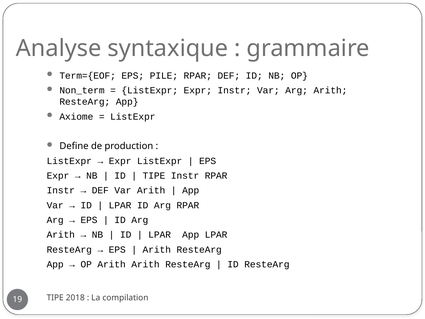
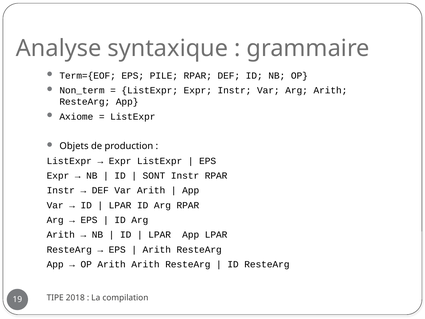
Define: Define -> Objets (74, 146)
TIPE: TIPE -> SONT (154, 176)
